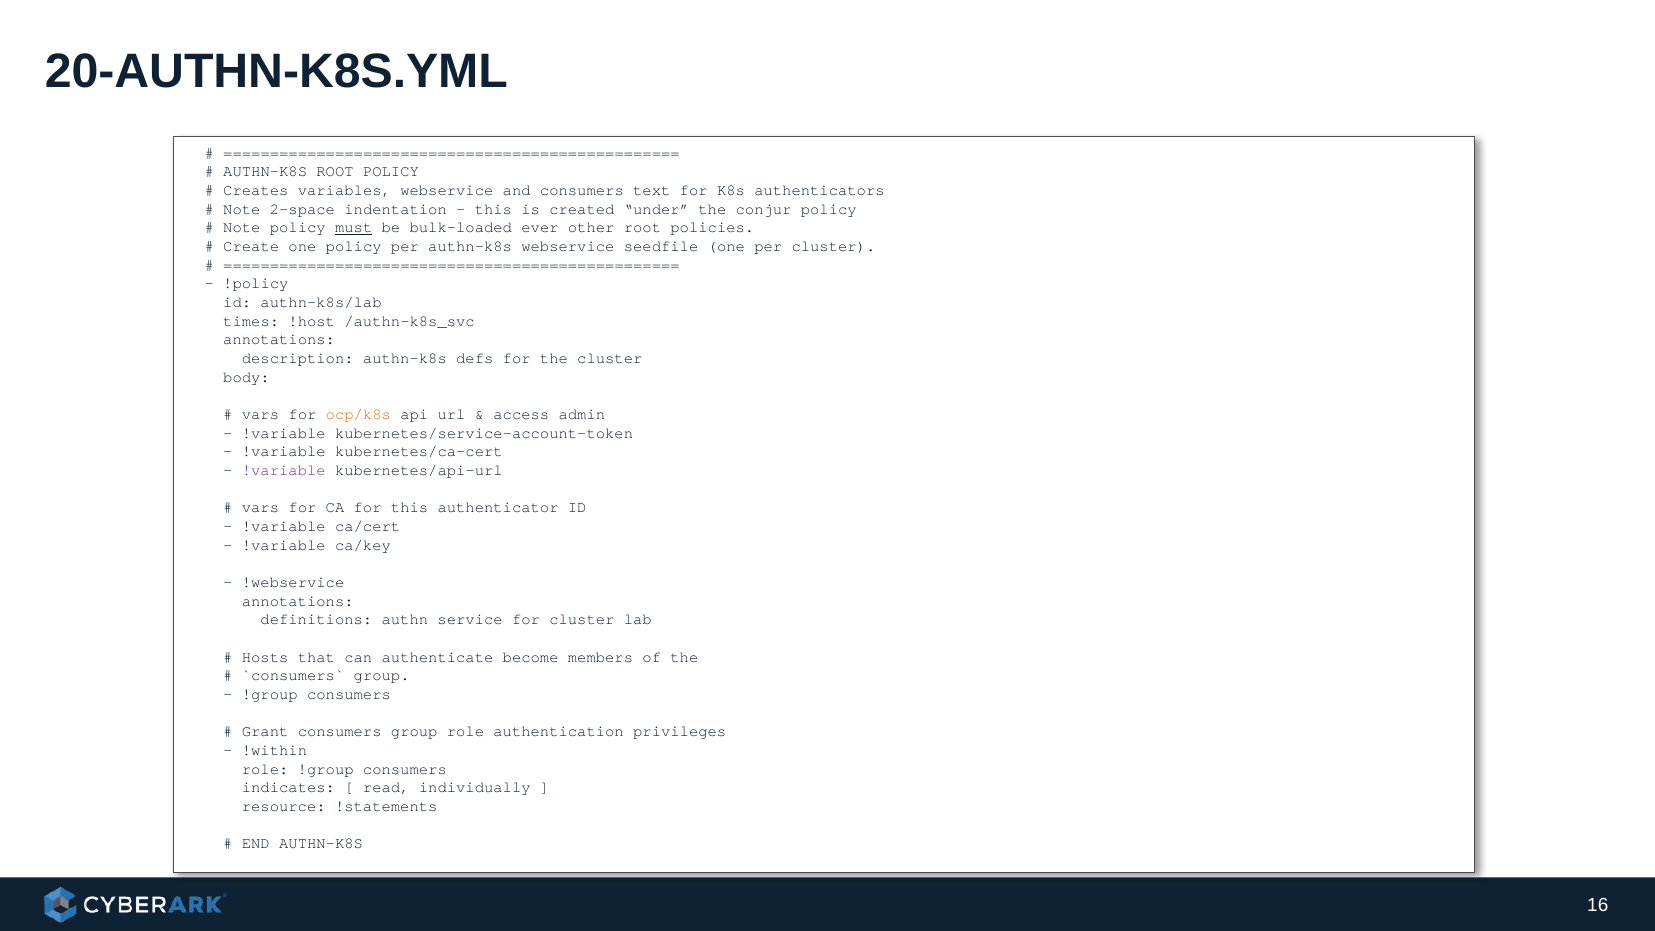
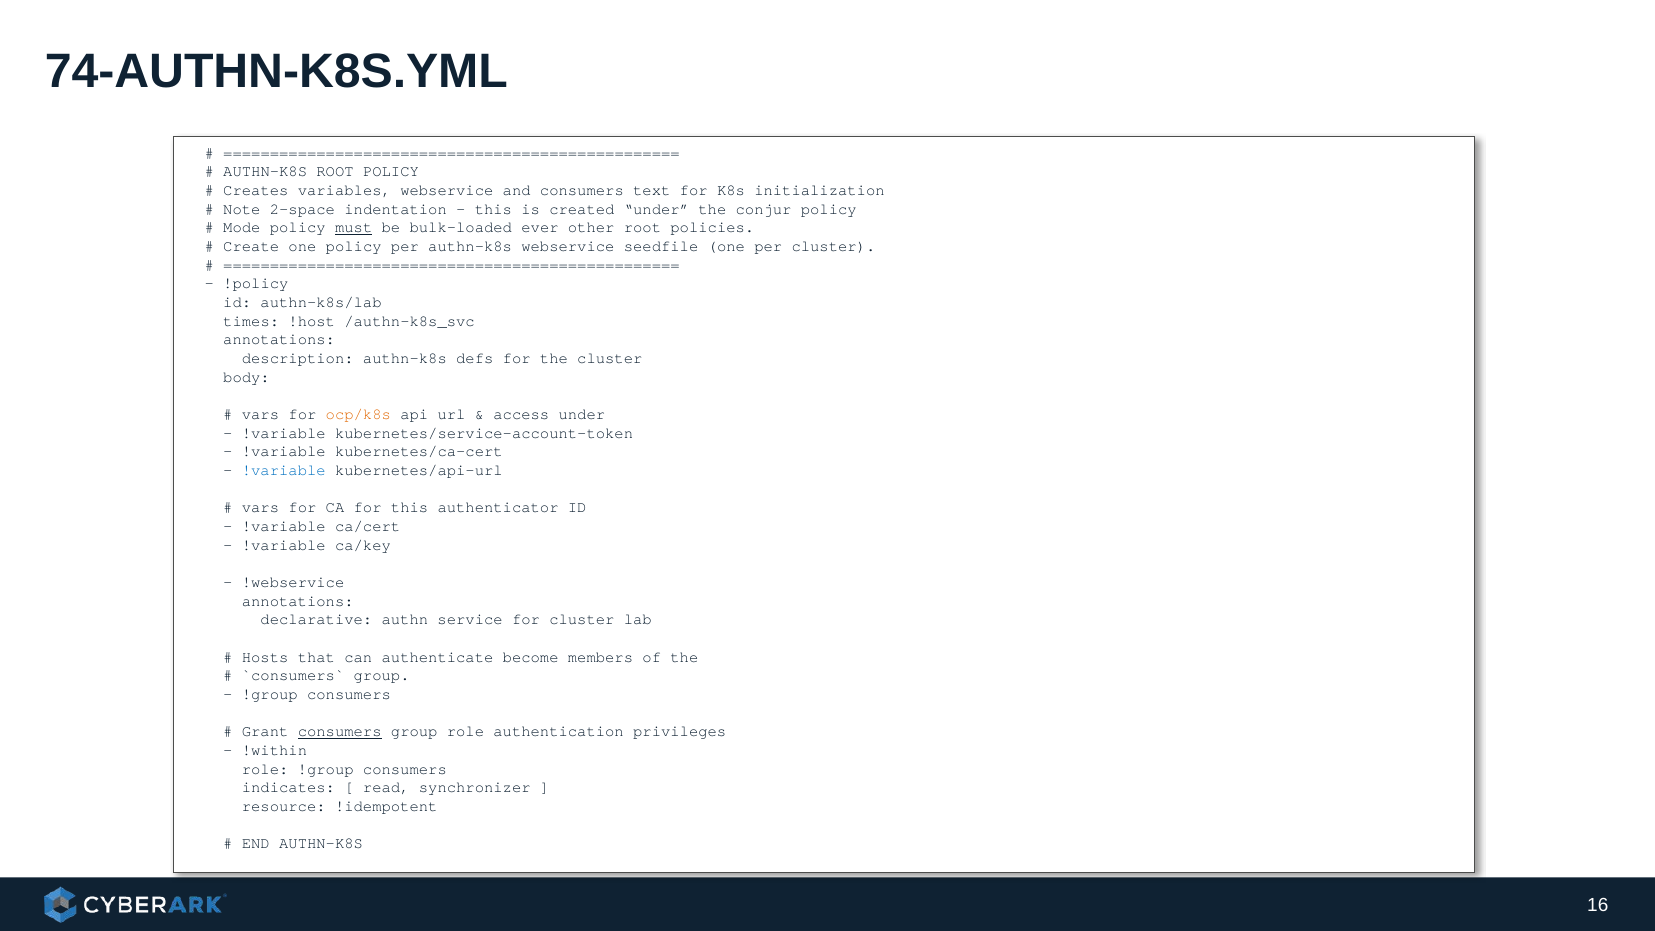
20-AUTHN-K8S.YML: 20-AUTHN-K8S.YML -> 74-AUTHN-K8S.YML (276, 71)
authenticators: authenticators -> initialization (819, 190)
Note: Note -> Mode (242, 228)
access admin: admin -> under (582, 414)
!variable colour: purple -> blue (284, 470)
definitions: definitions -> declarative (316, 620)
consumers underline: none -> present (340, 732)
individually: individually -> synchronizer (475, 788)
!statements: !statements -> !idempotent (386, 806)
